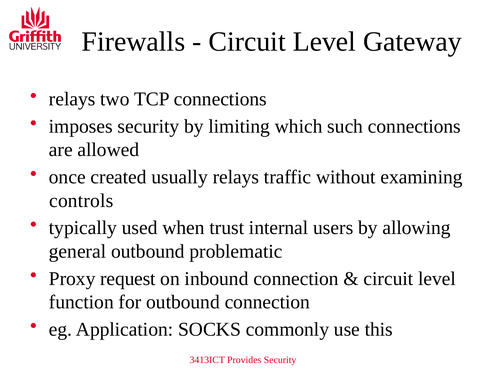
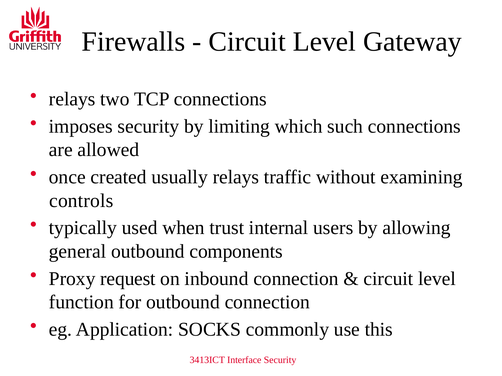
problematic: problematic -> components (236, 252)
Provides: Provides -> Interface (244, 360)
